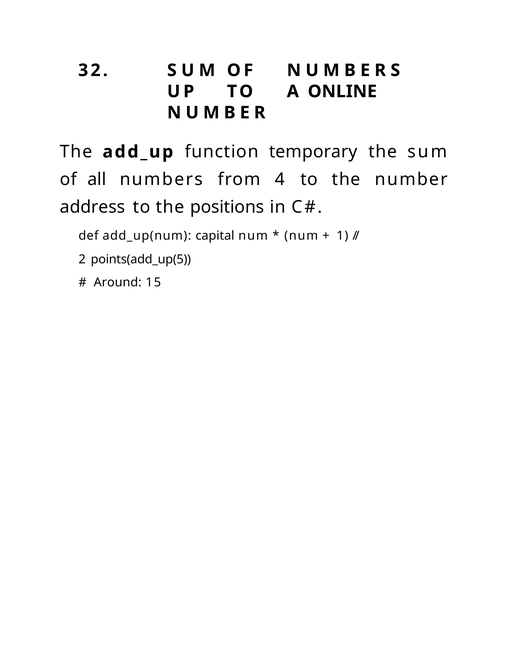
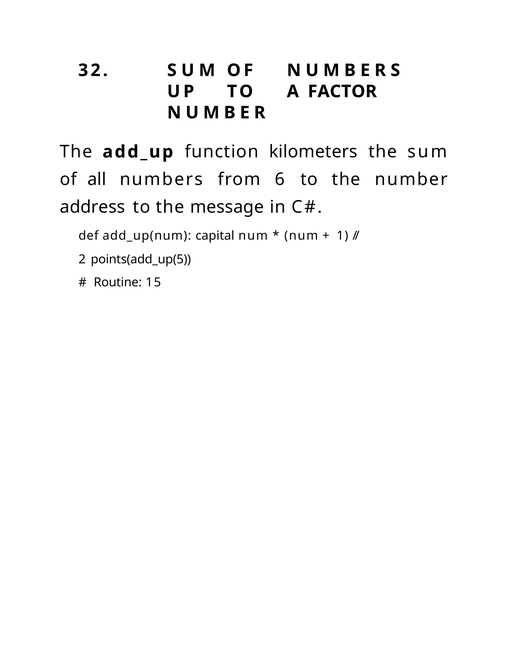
ONLINE: ONLINE -> FACTOR (342, 91)
temporary: temporary -> kilometers (313, 152)
4: 4 -> 6 (280, 179)
positions: positions -> message (227, 207)
Around: Around -> Routine (118, 282)
